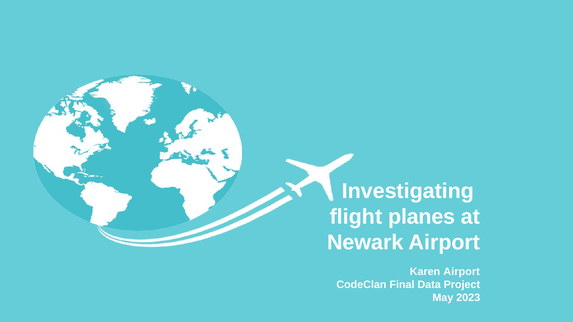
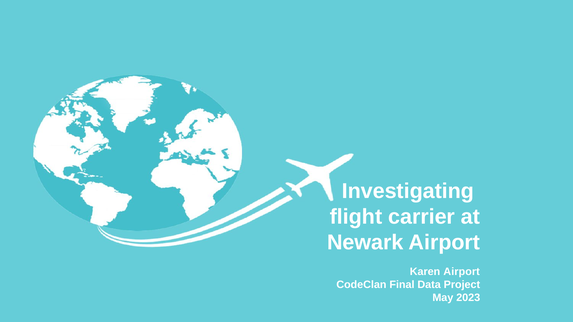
planes: planes -> carrier (422, 217)
